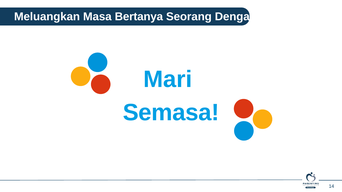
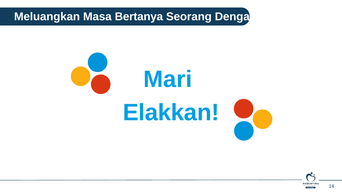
Semasa: Semasa -> Elakkan (171, 113)
